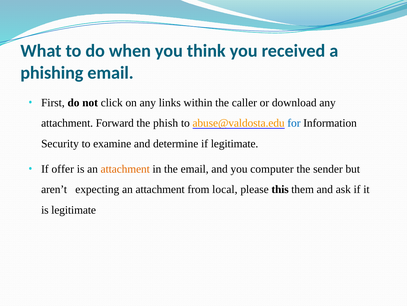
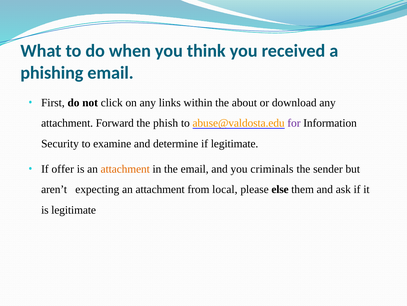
caller: caller -> about (244, 103)
for colour: blue -> purple (294, 123)
computer: computer -> criminals (272, 169)
this: this -> else (280, 189)
